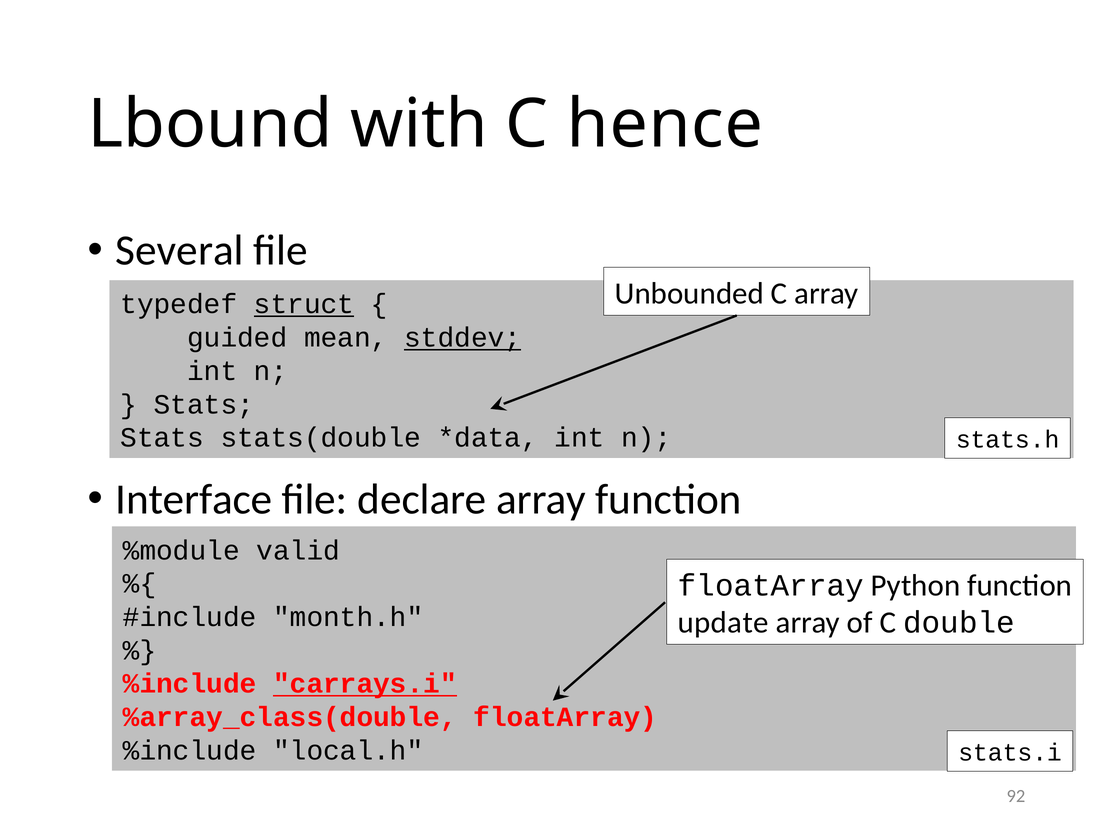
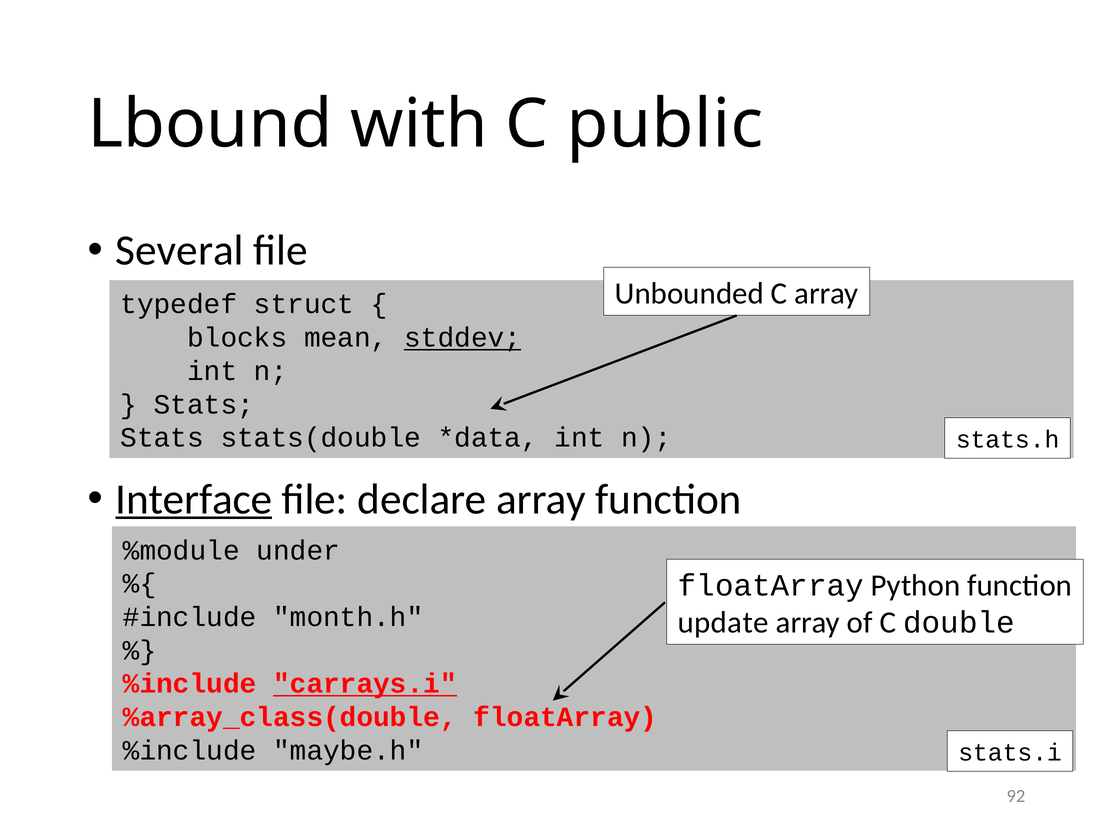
hence: hence -> public (665, 125)
struct underline: present -> none (304, 305)
guided: guided -> blocks (237, 338)
Interface underline: none -> present (194, 500)
valid: valid -> under (298, 551)
local.h: local.h -> maybe.h (348, 751)
